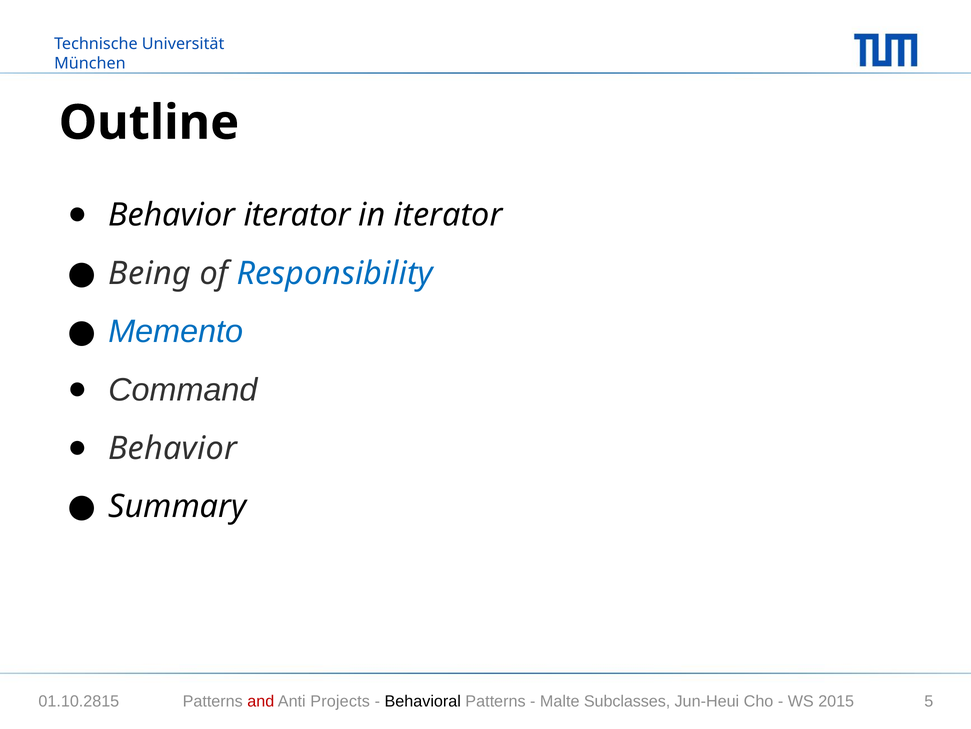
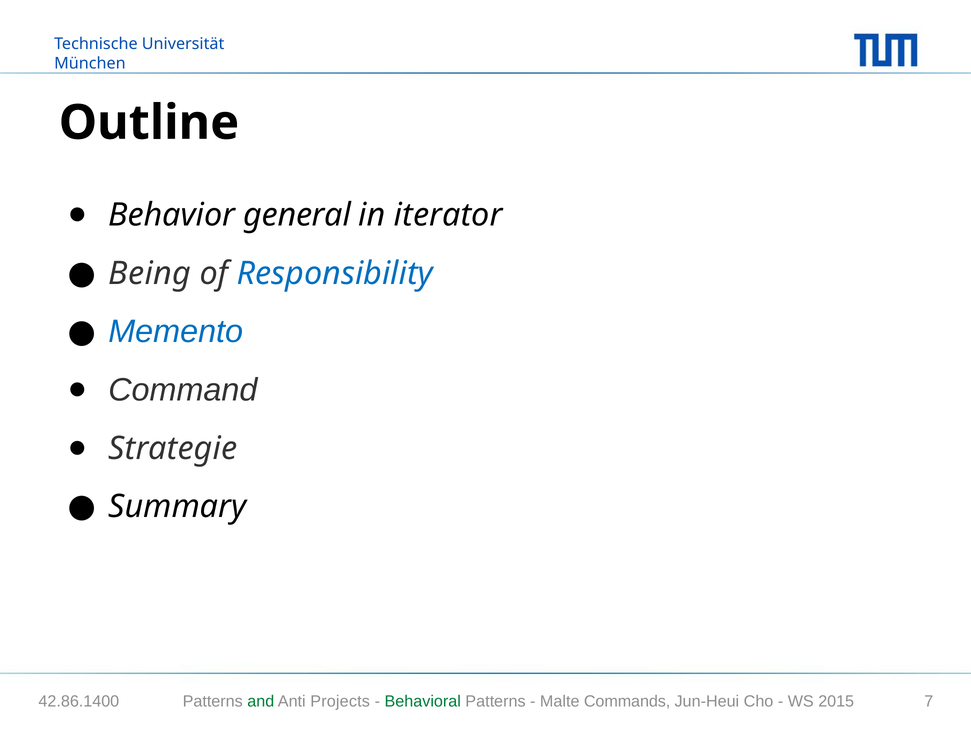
Behavior iterator: iterator -> general (297, 215)
Behavior: Behavior -> Strategie (173, 448)
01.10.2815: 01.10.2815 -> 42.86.1400 (79, 701)
and colour: red -> green (261, 701)
Behavioral colour: black -> green (423, 701)
Subclasses: Subclasses -> Commands (627, 701)
5: 5 -> 7 (929, 701)
